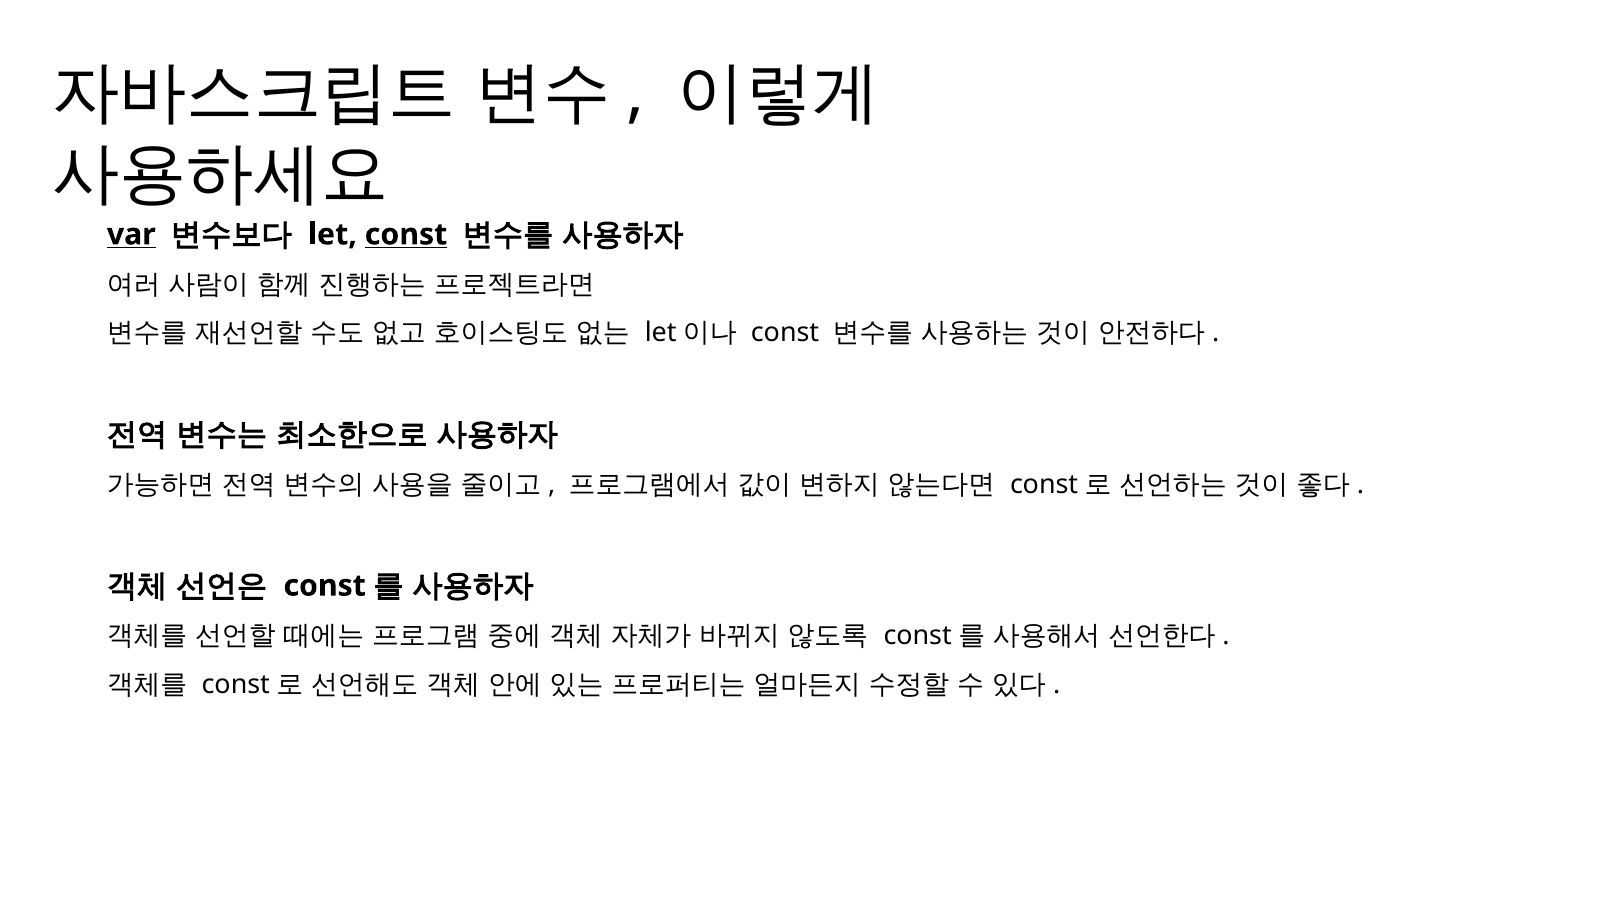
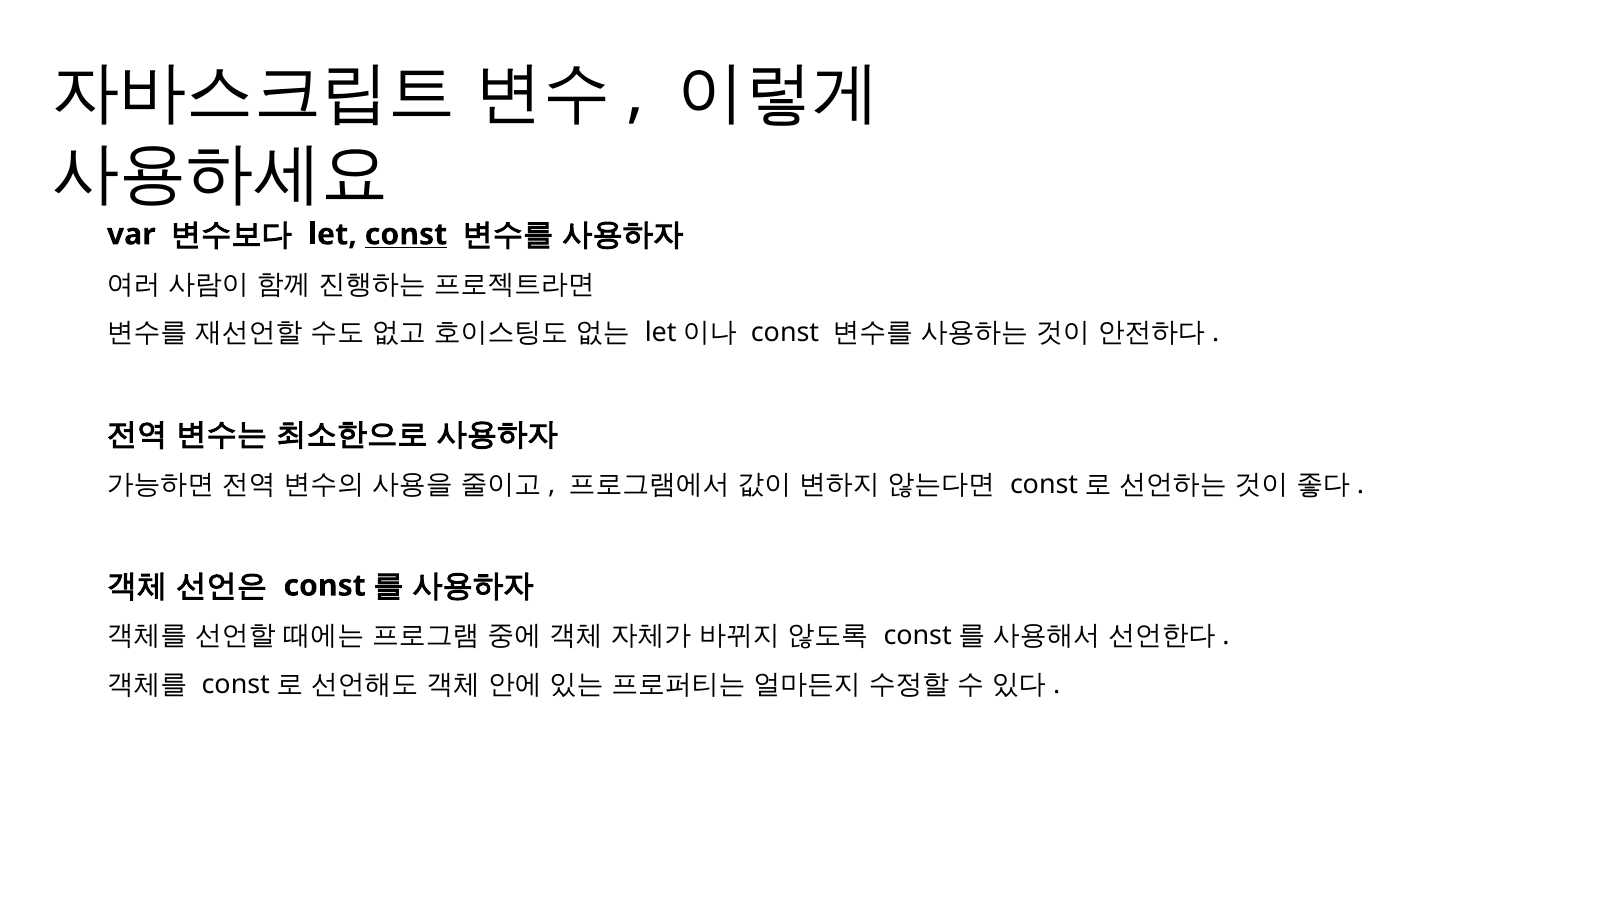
var underline: present -> none (131, 234)
